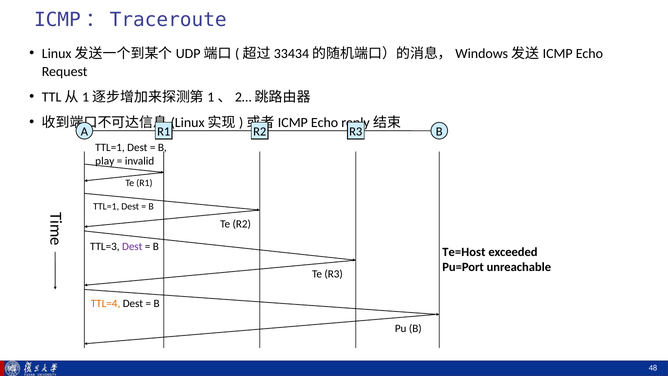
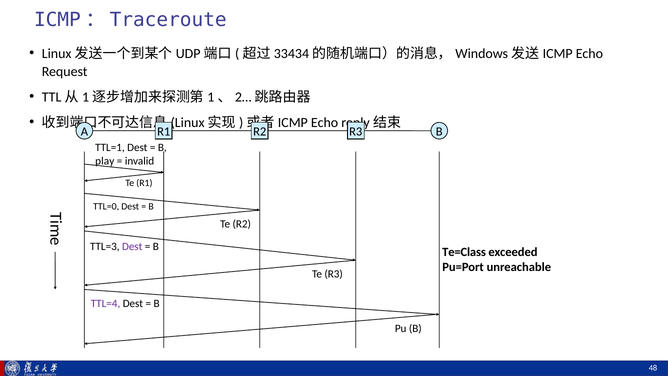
TTL=1: TTL=1 -> TTL=0 (106, 206)
Te=Host: Te=Host -> Te=Class (464, 252)
TTL=4 colour: orange -> purple (106, 304)
